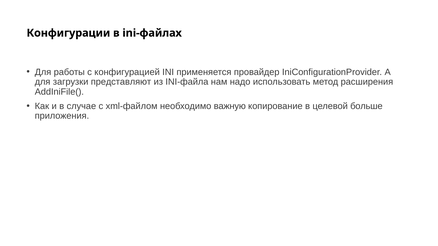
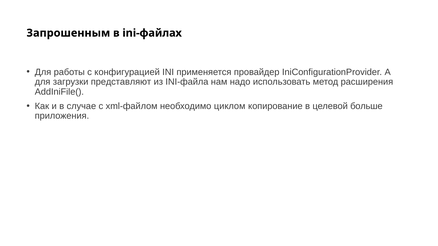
Конфигурации: Конфигурации -> Запрошенным (68, 33)
важную: важную -> циклом (230, 106)
